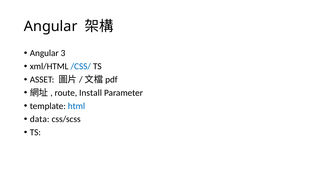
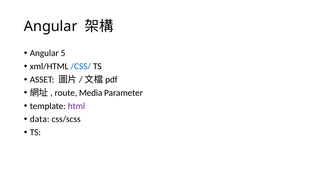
3: 3 -> 5 (63, 53)
Install: Install -> Media (91, 93)
html colour: blue -> purple (76, 106)
